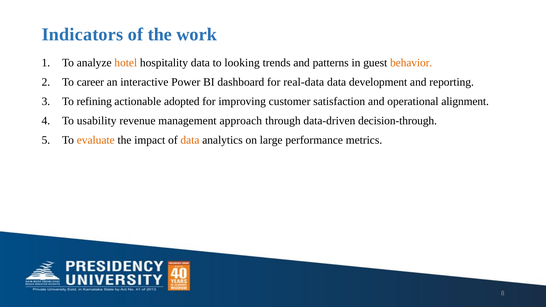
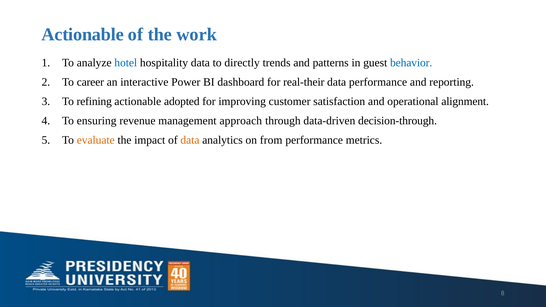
Indicators: Indicators -> Actionable (83, 35)
hotel colour: orange -> blue (126, 63)
looking: looking -> directly (242, 63)
behavior colour: orange -> blue (411, 63)
real-data: real-data -> real-their (304, 82)
data development: development -> performance (378, 82)
usability: usability -> ensuring (97, 121)
large: large -> from (271, 140)
